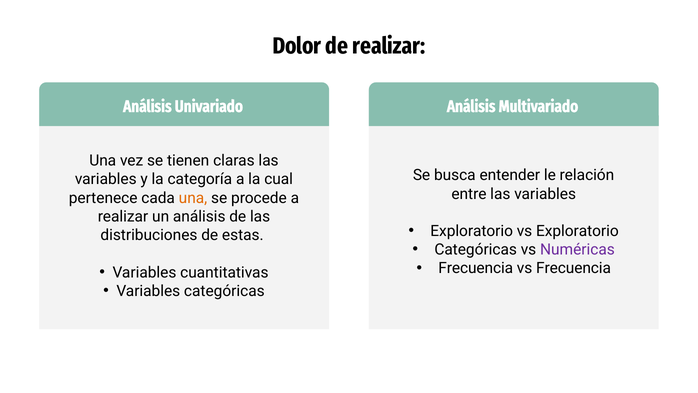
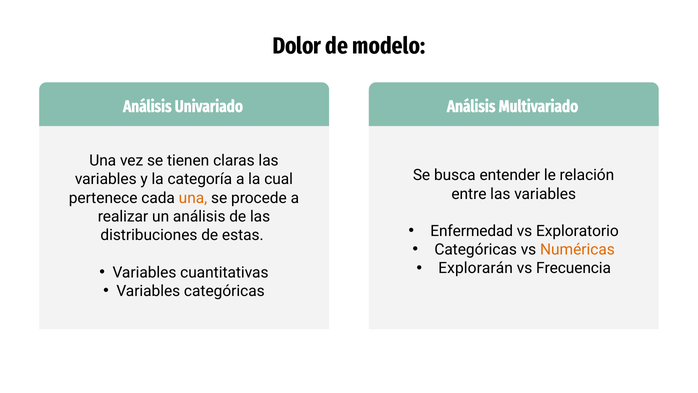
de realizar: realizar -> modelo (389, 46)
Exploratorio: Exploratorio -> Enfermedad (472, 231)
Numéricas colour: purple -> orange (577, 250)
Frecuencia: Frecuencia -> Explorarán (476, 268)
